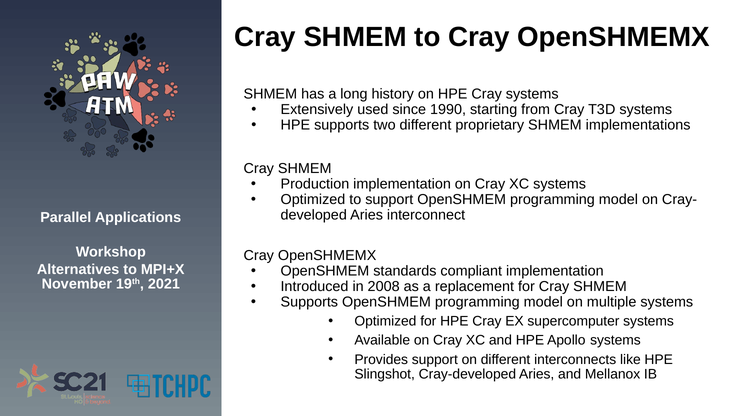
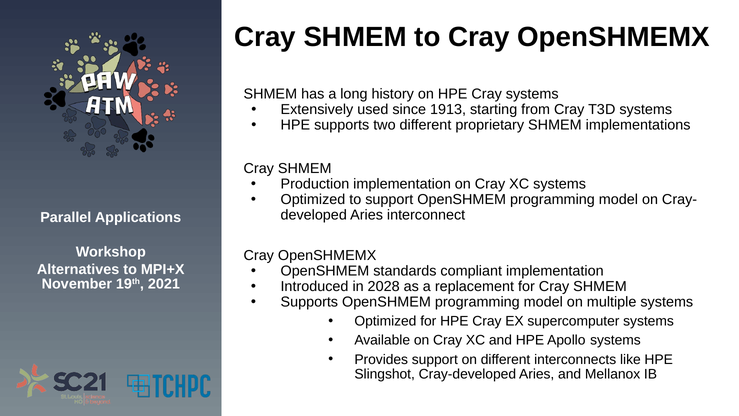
1990: 1990 -> 1913 (448, 109)
2008: 2008 -> 2028 (384, 286)
